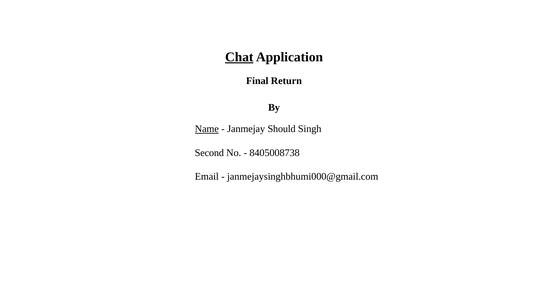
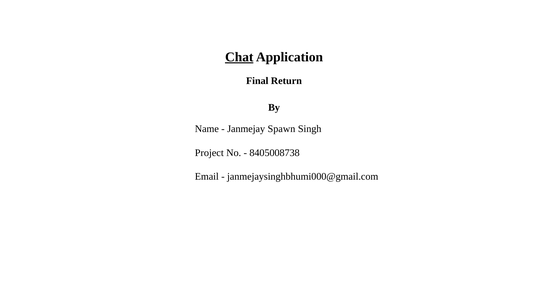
Name underline: present -> none (207, 129)
Should: Should -> Spawn (281, 129)
Second: Second -> Project (209, 152)
